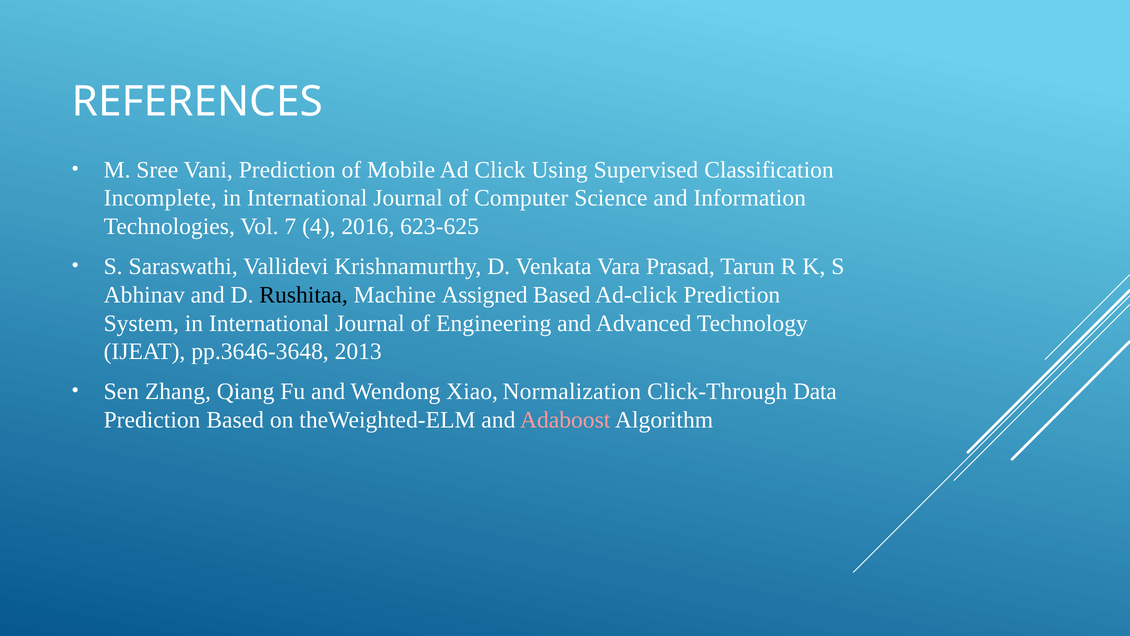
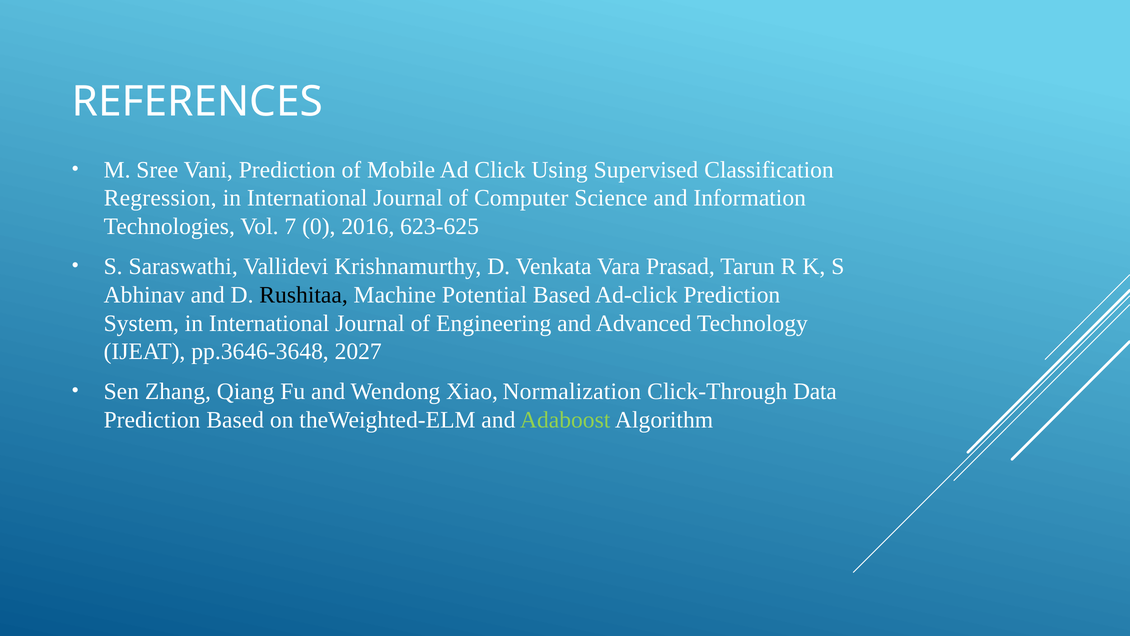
Incomplete: Incomplete -> Regression (160, 198)
4: 4 -> 0 (319, 226)
Assigned: Assigned -> Potential (484, 295)
2013: 2013 -> 2027 (358, 351)
Adaboost colour: pink -> light green (565, 420)
